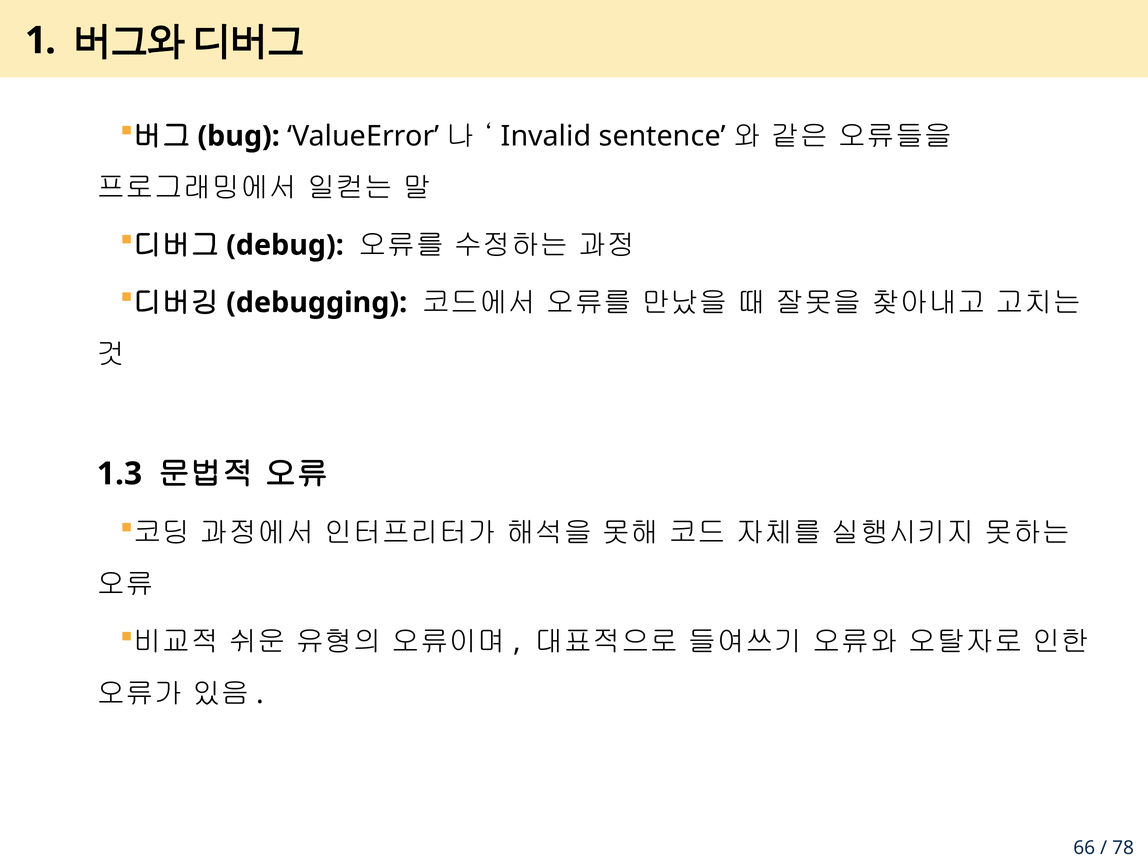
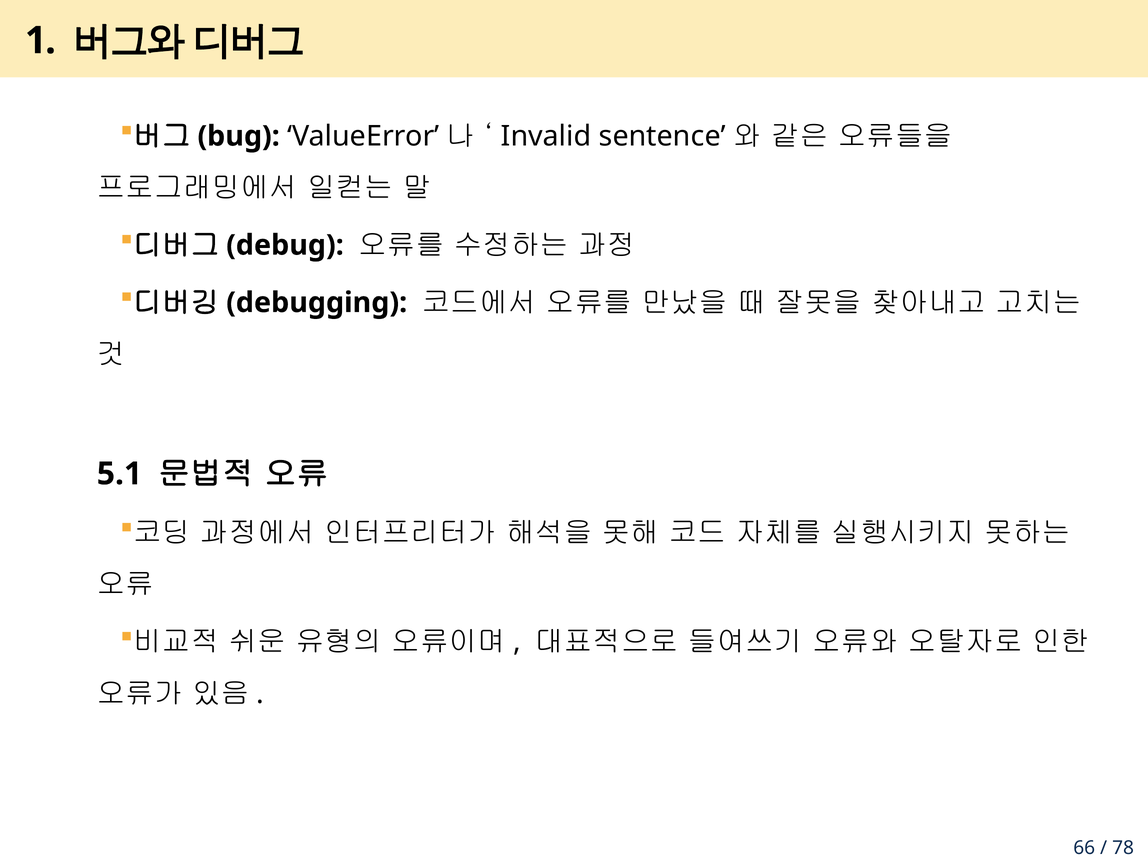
1.3: 1.3 -> 5.1 (119, 474)
